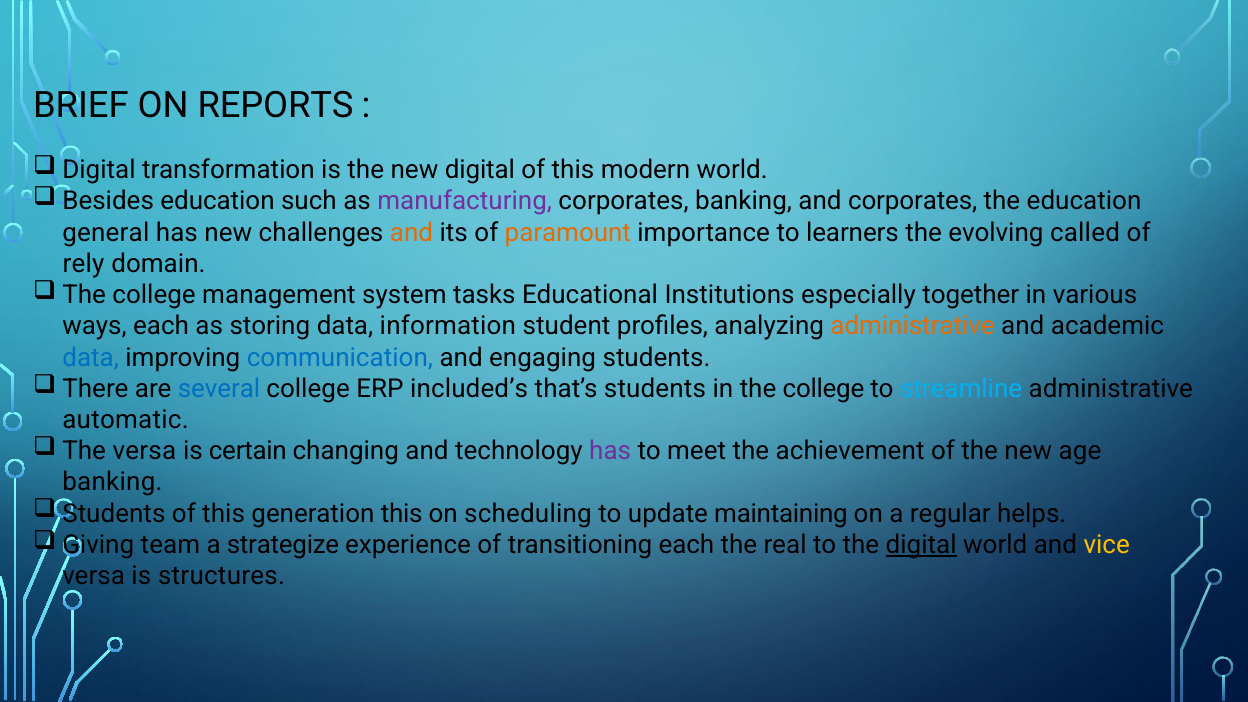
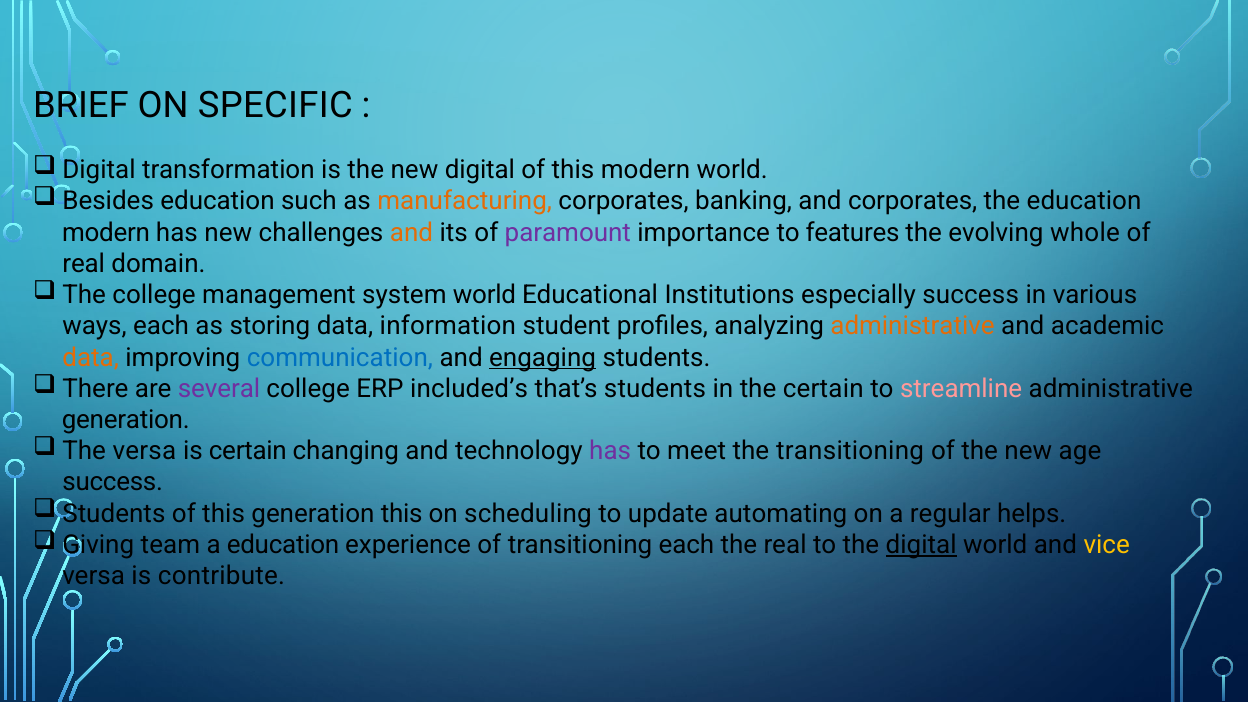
REPORTS: REPORTS -> SPECIFIC (275, 105)
manufacturing colour: purple -> orange (465, 201)
general: general -> modern (106, 233)
paramount colour: orange -> purple (568, 233)
learners: learners -> features (853, 233)
called: called -> whole (1085, 233)
rely: rely -> real (84, 264)
system tasks: tasks -> world (484, 295)
especially together: together -> success (971, 295)
data colour: blue -> orange (91, 357)
engaging underline: none -> present (543, 357)
several colour: blue -> purple (219, 389)
the college: college -> certain (823, 389)
streamline colour: light blue -> pink (961, 389)
automatic: automatic -> generation (126, 420)
the achievement: achievement -> transitioning (850, 451)
banking: banking -> success (113, 482)
maintaining: maintaining -> automating (781, 514)
a strategize: strategize -> education (283, 545)
structures: structures -> contribute (222, 576)
